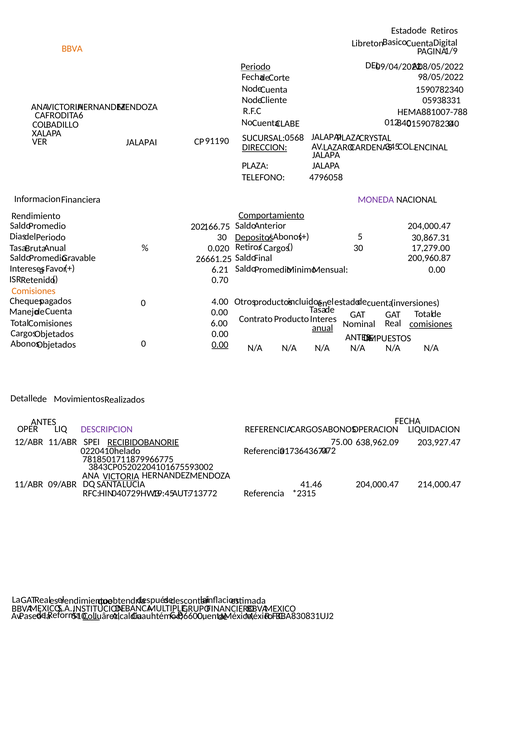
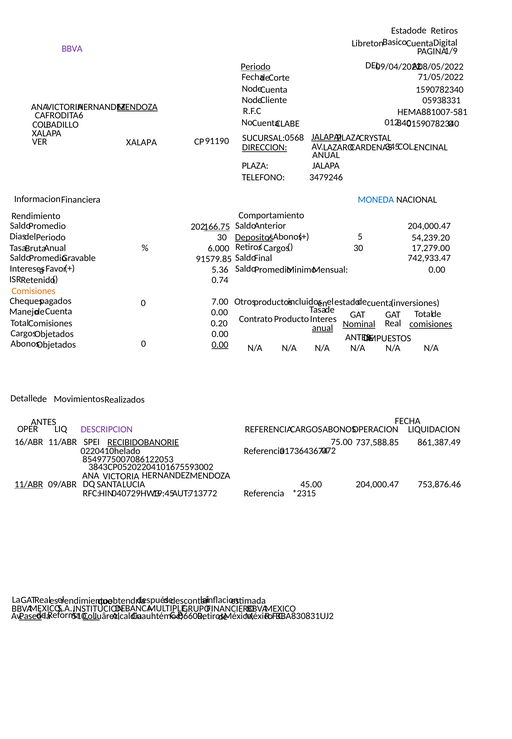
BBVA colour: orange -> purple (72, 49)
98/05/2022: 98/05/2022 -> 71/05/2022 (441, 77)
MENDOZA underline: none -> present (137, 107)
HEMA881007-788: HEMA881007-788 -> HEMA881007-581 (432, 112)
JALAPAI underline: none -> present (326, 137)
JALAPAI: JALAPAI -> XALAPA (142, 142)
JALAPA: JALAPA -> ANUAL (326, 155)
4796058: 4796058 -> 3479246 (326, 178)
MONEDA colour: purple -> blue (376, 200)
Comportamiento underline: present -> none (271, 216)
166.75 underline: none -> present (217, 227)
30,867.31: 30,867.31 -> 54,239.20 (431, 238)
0.020: 0.020 -> 6.000 (219, 249)
200,960.87: 200,960.87 -> 742,933.47 (429, 258)
26661.25: 26661.25 -> 91579.85 (214, 259)
6.21: 6.21 -> 5.36 (220, 270)
0.70: 0.70 -> 0.74 (220, 280)
4.00: 4.00 -> 7.00 (220, 302)
6.00: 6.00 -> 0.20 (219, 324)
Nominal underline: none -> present (359, 324)
12/ABR: 12/ABR -> 16/ABR (29, 442)
638,962.09: 638,962.09 -> 737,588.85 (377, 443)
203,927.47: 203,927.47 -> 861,387.49 (439, 443)
7818501711879966775: 7818501711879966775 -> 8549775007086122053 (128, 460)
VICTORIA underline: present -> none (121, 477)
11/ABR underline: none -> present (29, 485)
41.46: 41.46 -> 45.00 (311, 485)
214,000.47: 214,000.47 -> 753,876.46 (439, 485)
Paseo underline: none -> present (30, 616)
Cuenta: Cuenta -> Retiros (211, 616)
